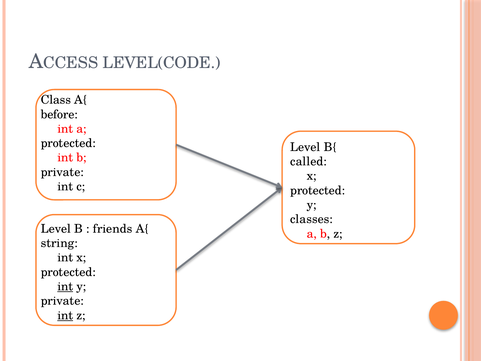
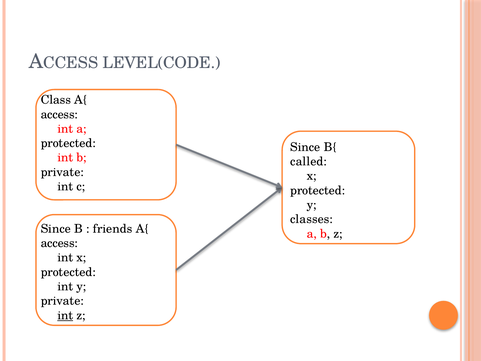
before: before -> access (59, 114)
Level: Level -> Since (305, 147)
Level: Level -> Since (56, 229)
string: string -> access (59, 243)
int underline: present -> none (65, 286)
